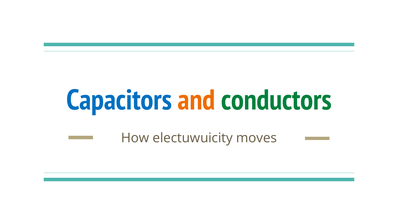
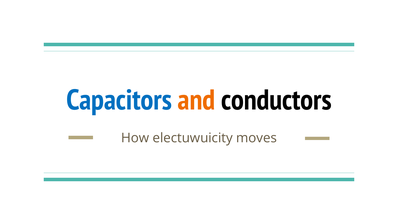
conductors colour: green -> black (276, 100)
